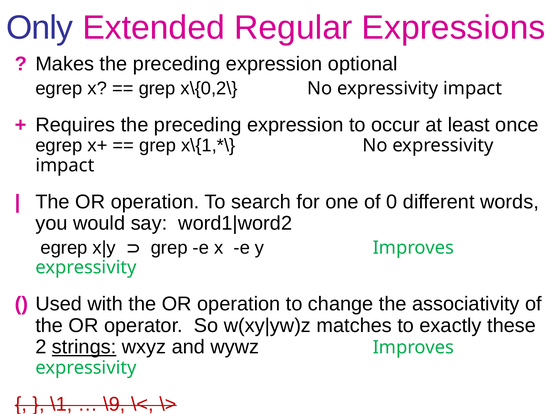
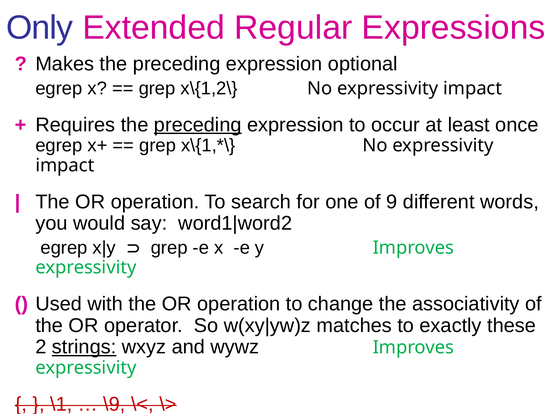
x\{0,2\: x\{0,2\ -> x\{1,2\ (209, 88)
preceding underline: none -> present (198, 125)
0: 0 -> 9 (392, 202)
